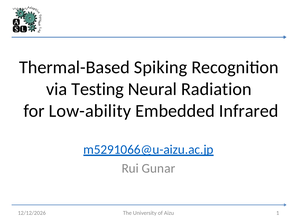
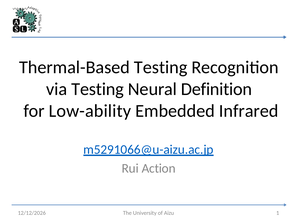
Thermal-Based Spiking: Spiking -> Testing (161, 67)
Radiation: Radiation -> Definition (216, 89)
Gunar: Gunar -> Action (159, 168)
